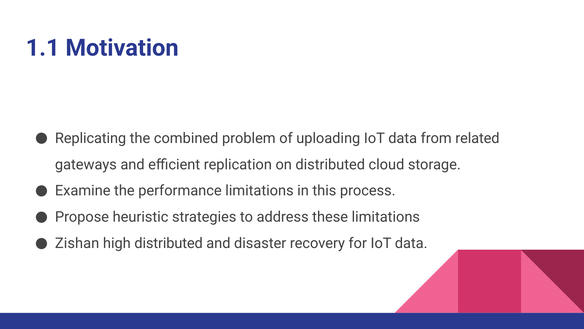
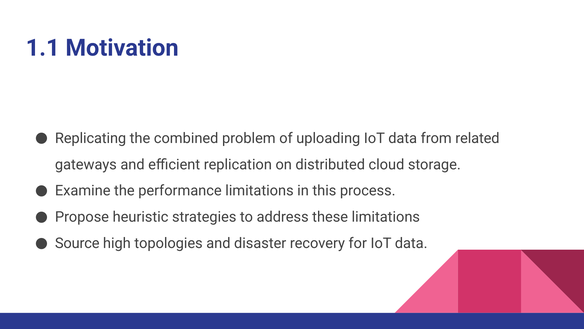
Zishan: Zishan -> Source (77, 243)
high distributed: distributed -> topologies (169, 243)
